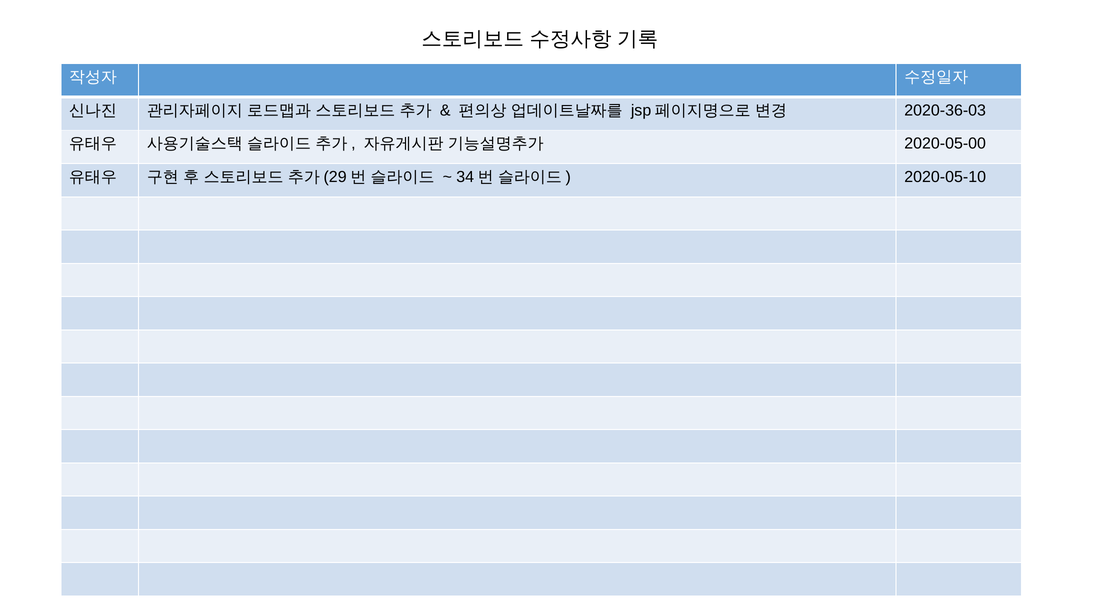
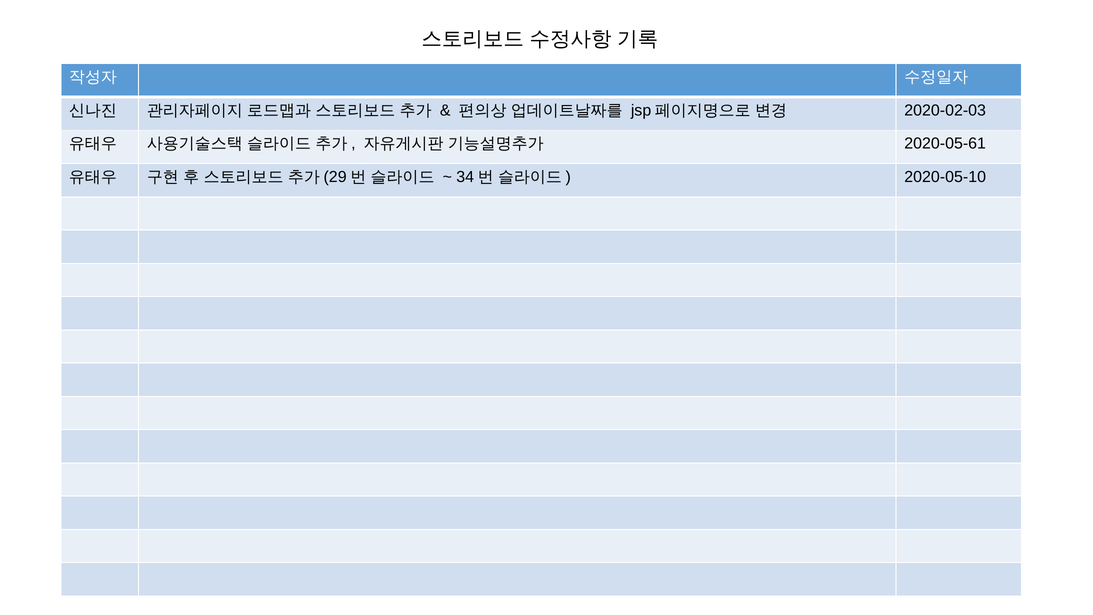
2020-36-03: 2020-36-03 -> 2020-02-03 (945, 110)
2020-05-00: 2020-05-00 -> 2020-05-61 (945, 144)
